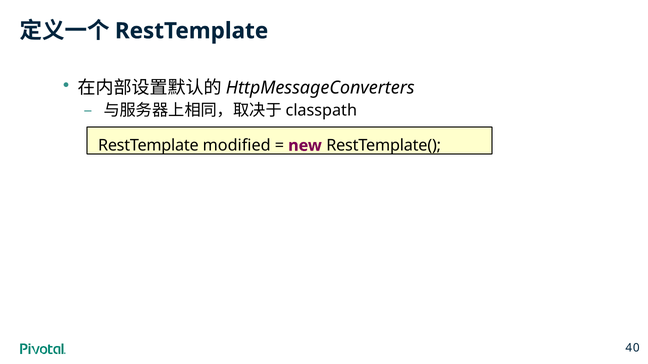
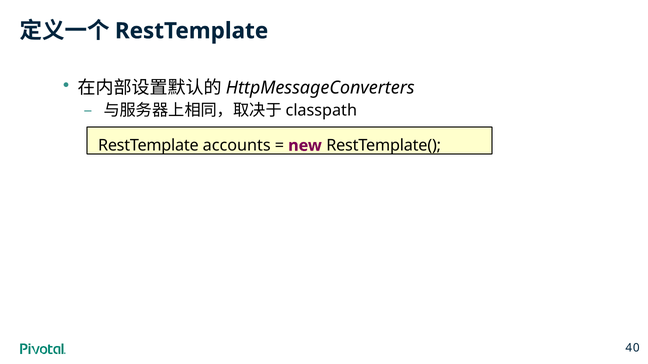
modified: modified -> accounts (237, 146)
